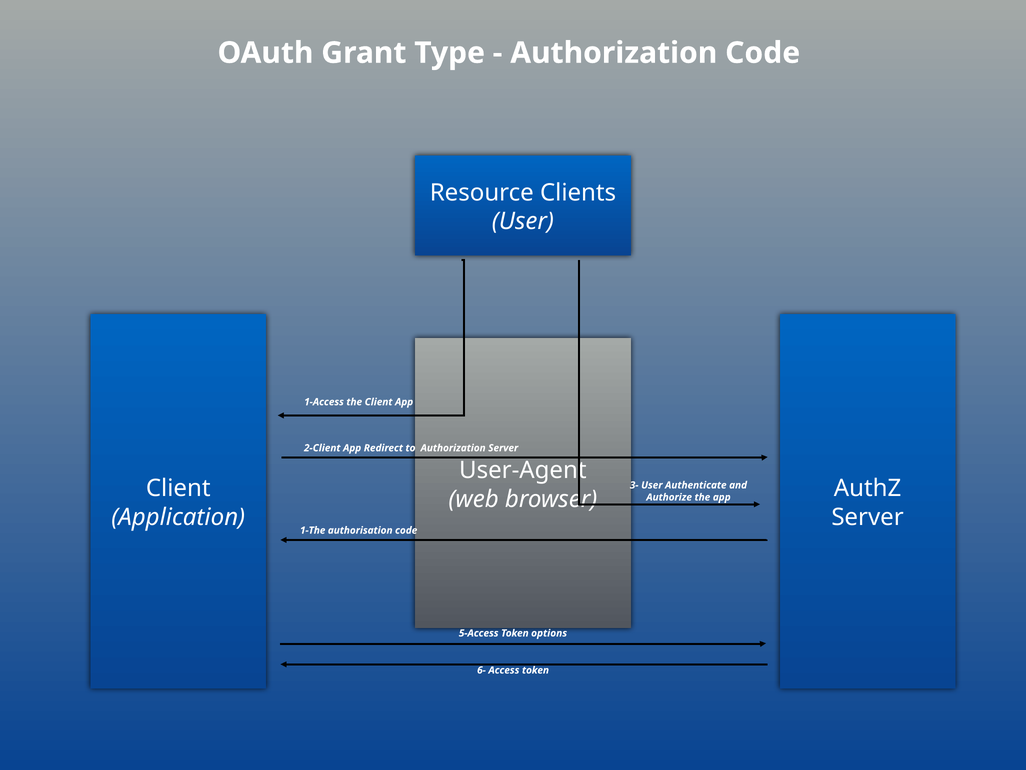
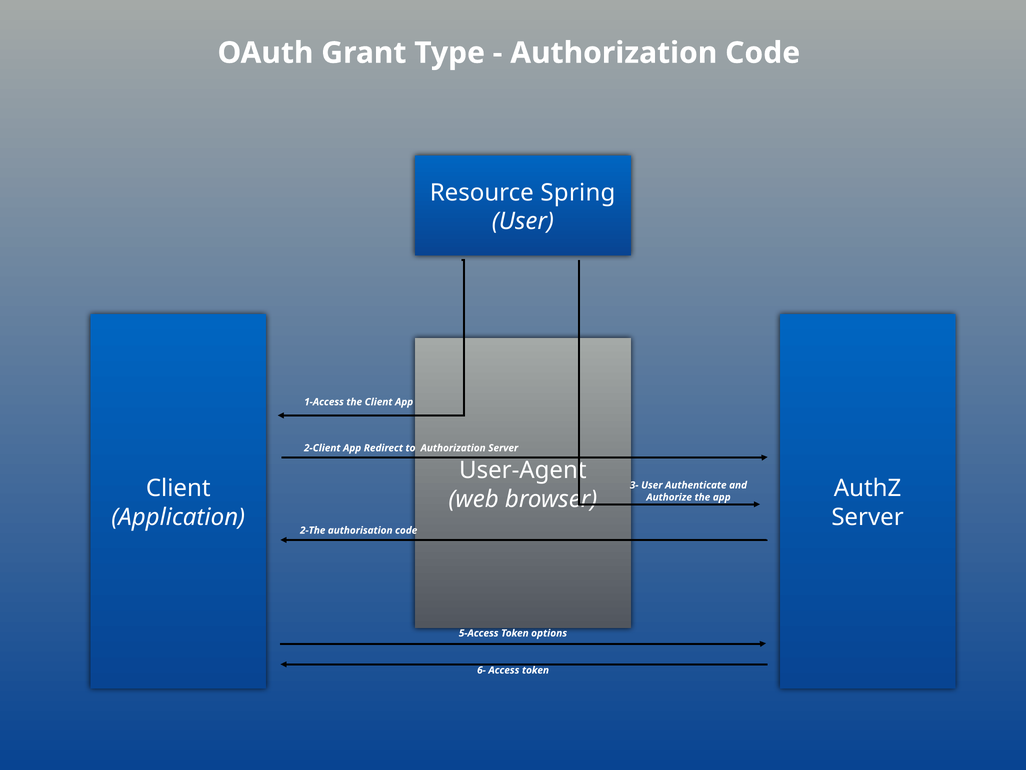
Clients: Clients -> Spring (578, 193)
1-The: 1-The -> 2-The (313, 530)
